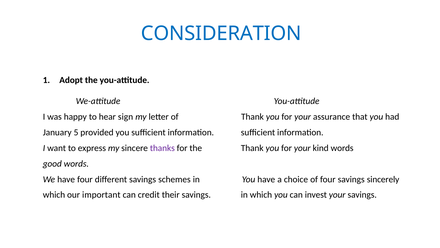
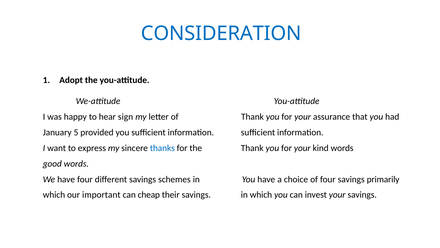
thanks colour: purple -> blue (162, 148)
sincerely: sincerely -> primarily (383, 179)
credit: credit -> cheap (149, 195)
